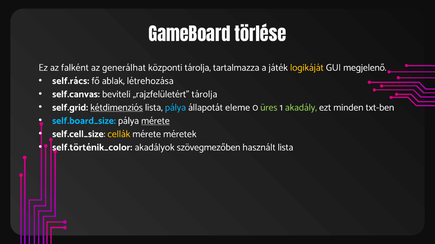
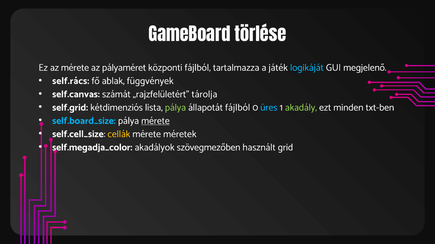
az falként: falként -> mérete (75, 68)
generálhat: generálhat -> pályaméret (124, 68)
központi tárolja: tárolja -> fájlból (198, 68)
logikáját colour: yellow -> light blue (307, 68)
létrehozása: létrehozása -> függvények (150, 81)
beviteli: beviteli -> számát (116, 94)
kétdimenziós underline: present -> none (117, 108)
pálya colour: light blue -> light green (175, 108)
állapotát eleme: eleme -> fájlból (238, 108)
üres colour: light green -> light blue (269, 108)
self.történik_color: self.történik_color -> self.megadja_color (92, 148)
használt lista: lista -> grid (285, 148)
